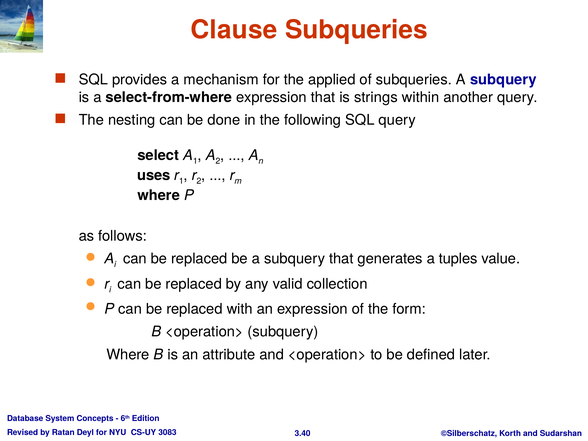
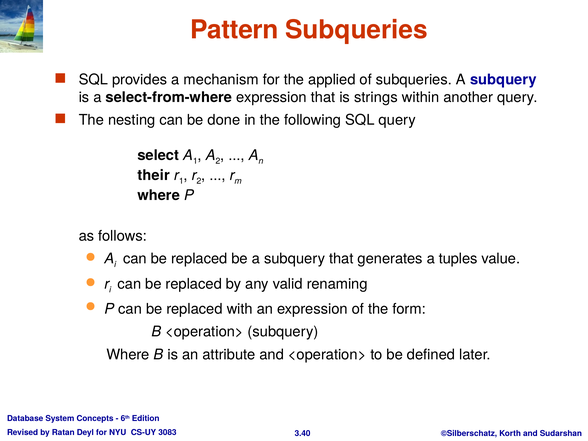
Clause: Clause -> Pattern (234, 30)
uses: uses -> their (154, 175)
collection: collection -> renaming (337, 284)
